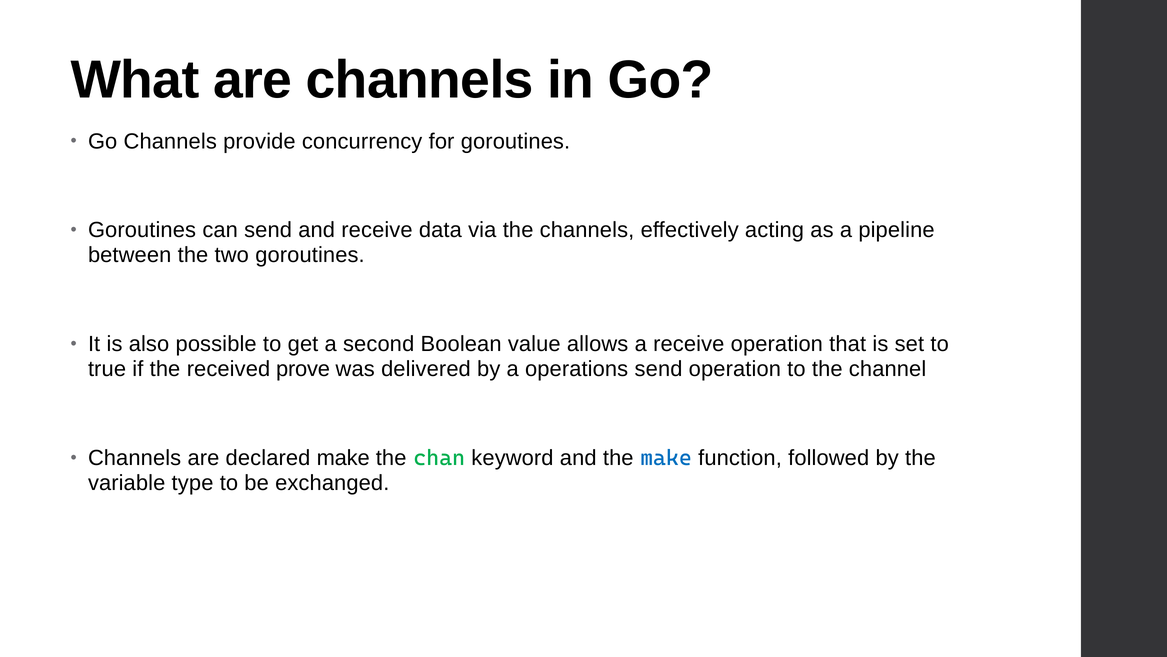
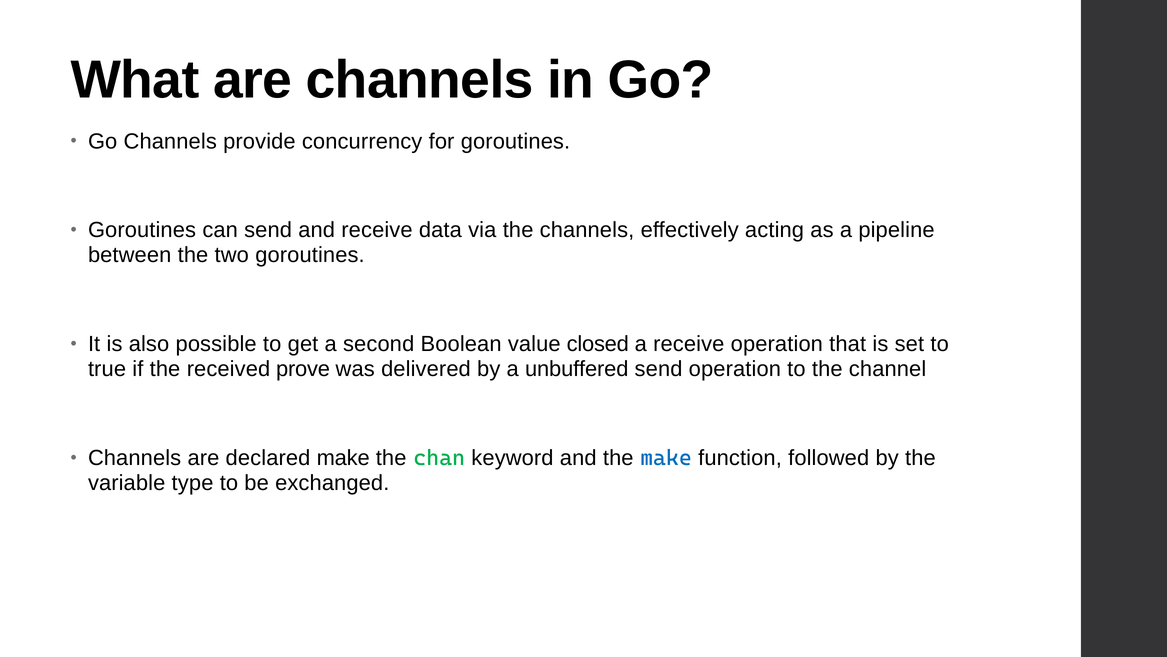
allows: allows -> closed (598, 344)
operations: operations -> unbuffered (577, 369)
